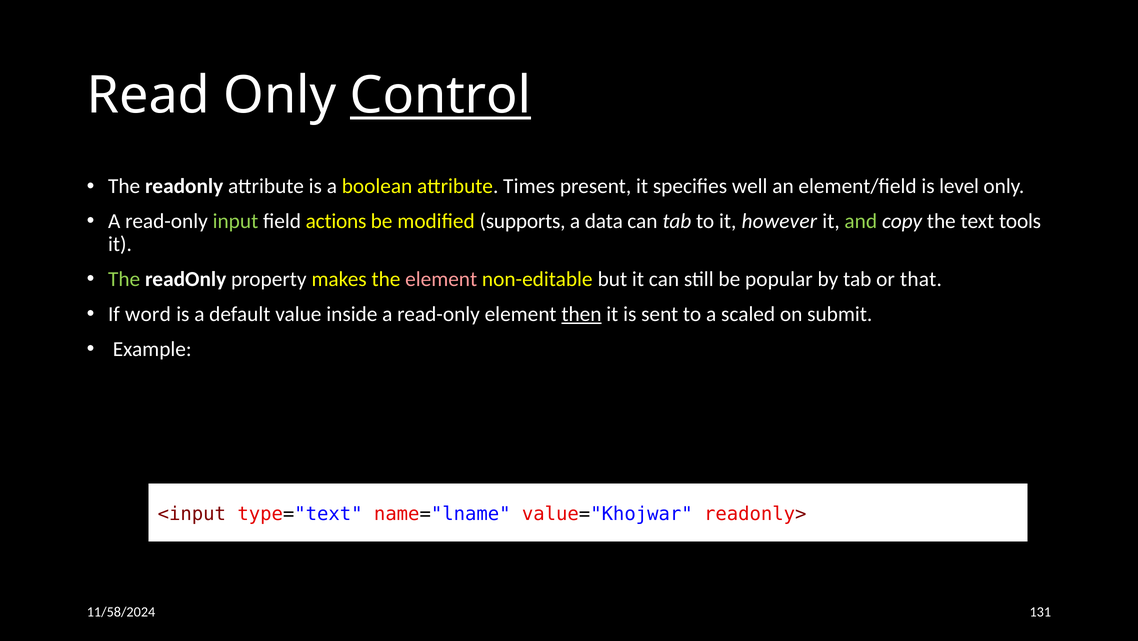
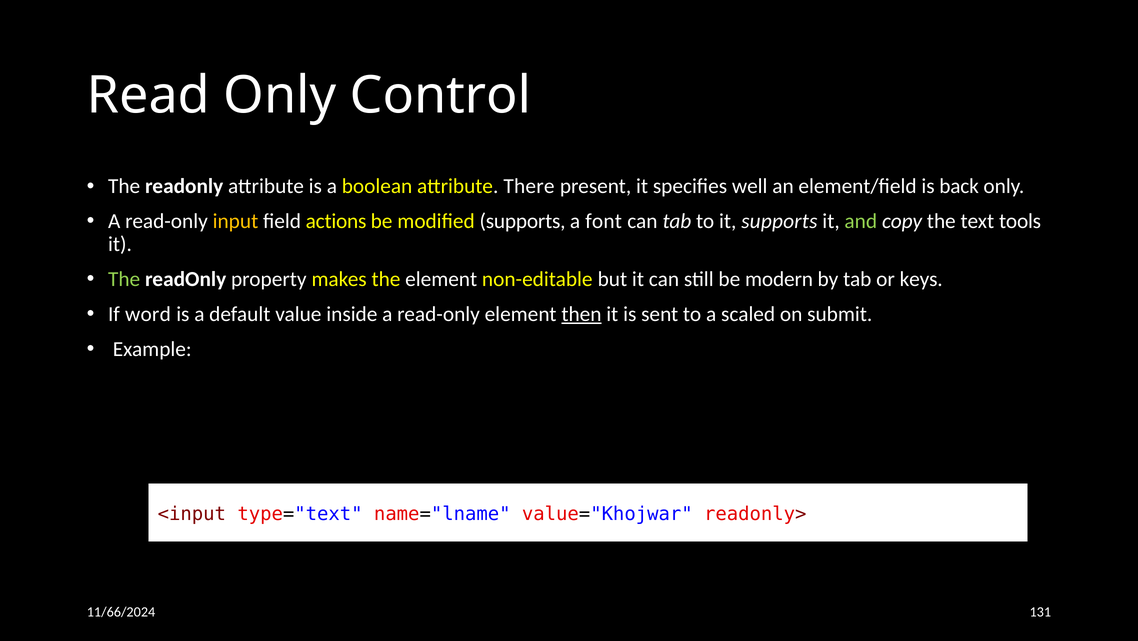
Control underline: present -> none (441, 96)
Times: Times -> There (529, 186)
level: level -> back (959, 186)
input colour: light green -> yellow (235, 221)
data: data -> font (604, 221)
it however: however -> supports (779, 221)
element colour: pink -> white (441, 279)
popular: popular -> modern (779, 279)
that: that -> keys (921, 279)
11/58/2024: 11/58/2024 -> 11/66/2024 (121, 612)
